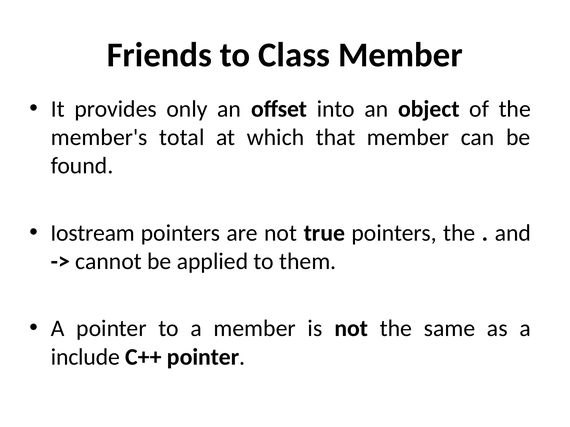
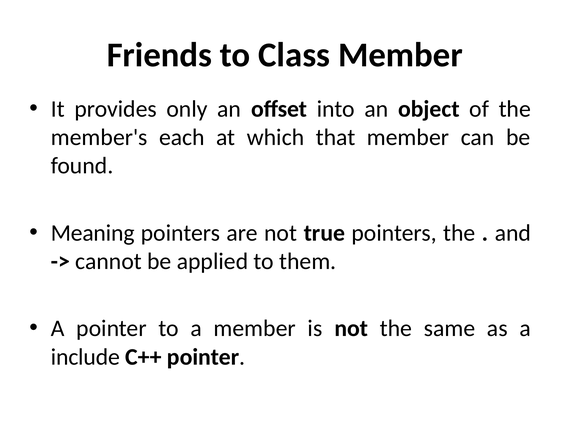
total: total -> each (182, 138)
Iostream: Iostream -> Meaning (93, 233)
